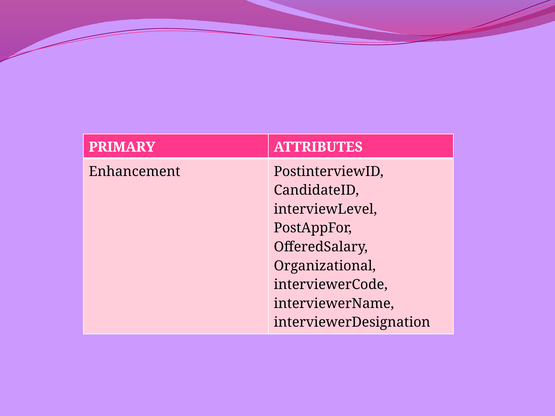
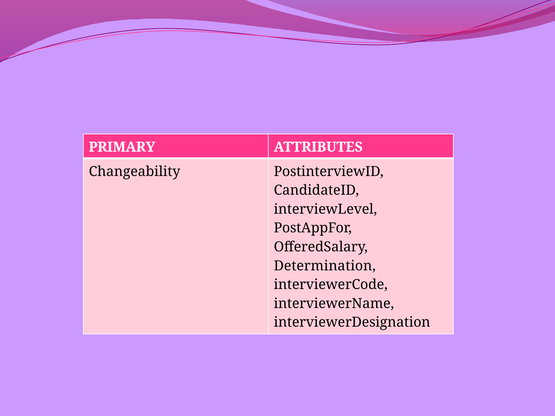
Enhancement: Enhancement -> Changeability (135, 172)
Organizational: Organizational -> Determination (325, 266)
